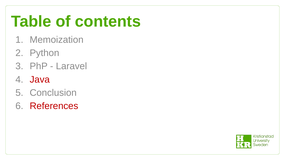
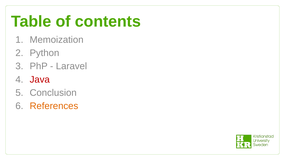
References colour: red -> orange (54, 106)
